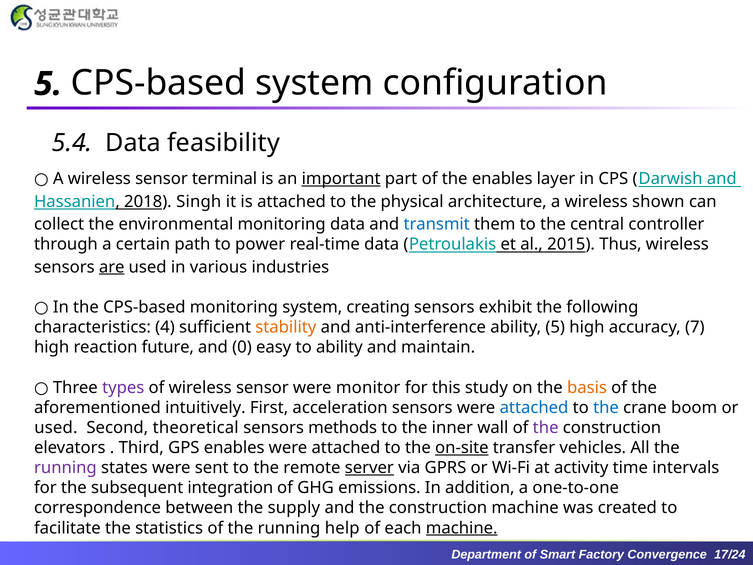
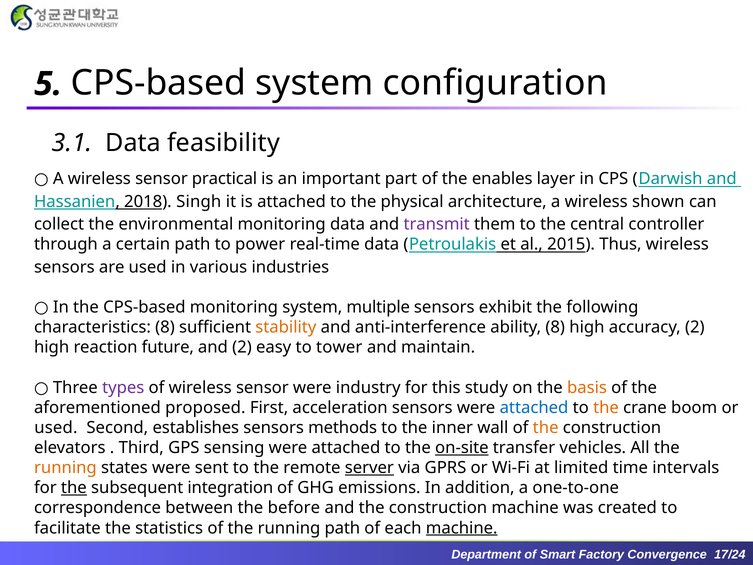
5.4: 5.4 -> 3.1 (72, 143)
terminal: terminal -> practical (225, 179)
important underline: present -> none (341, 179)
transmit colour: blue -> purple (437, 224)
are underline: present -> none (112, 267)
creating: creating -> multiple (378, 307)
characteristics 4: 4 -> 8 (165, 327)
ability 5: 5 -> 8 (555, 327)
accuracy 7: 7 -> 2 (695, 327)
and 0: 0 -> 2 (242, 347)
to ability: ability -> tower (339, 347)
monitor: monitor -> industry (368, 387)
intuitively: intuitively -> proposed (205, 407)
the colour: blue -> orange (606, 407)
theoretical: theoretical -> establishes (196, 427)
the colour: purple -> orange (546, 427)
GPS enables: enables -> sensing (234, 448)
running colour: purple -> orange (65, 468)
activity: activity -> limited (581, 468)
the underline: none -> present (74, 488)
supply: supply -> before (294, 508)
running help: help -> path (342, 528)
